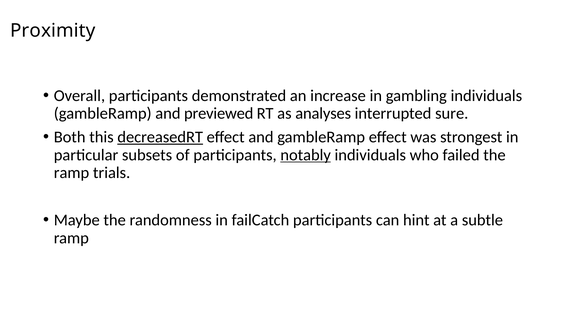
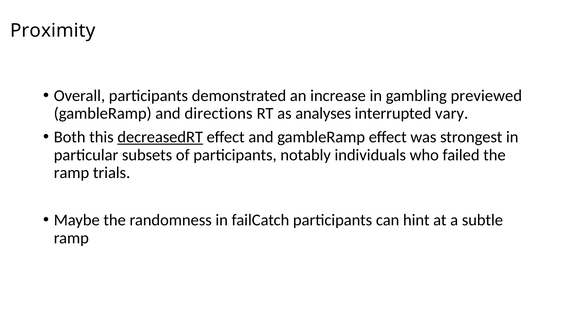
gambling individuals: individuals -> previewed (486, 96)
previewed: previewed -> directions (219, 114)
sure: sure -> vary (452, 114)
notably underline: present -> none (306, 155)
